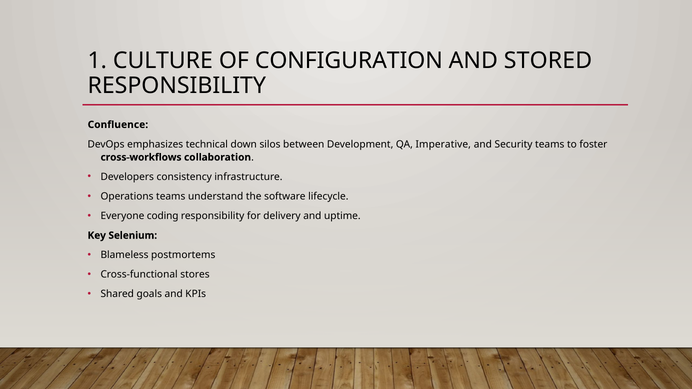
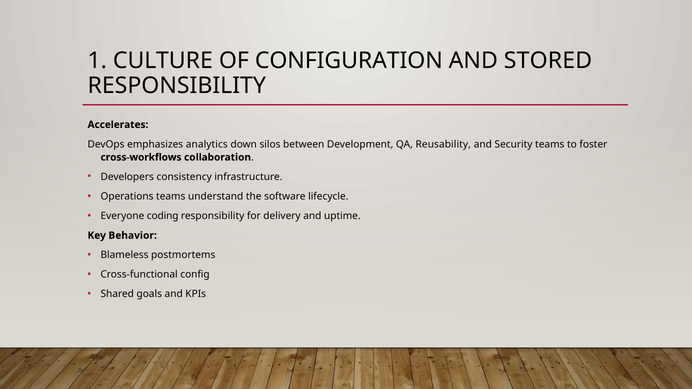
Confluence: Confluence -> Accelerates (118, 125)
technical: technical -> analytics (207, 144)
Imperative: Imperative -> Reusability (443, 144)
Selenium: Selenium -> Behavior (133, 236)
stores: stores -> config (195, 275)
